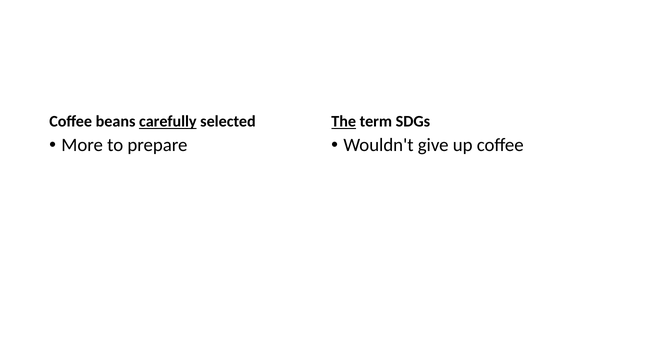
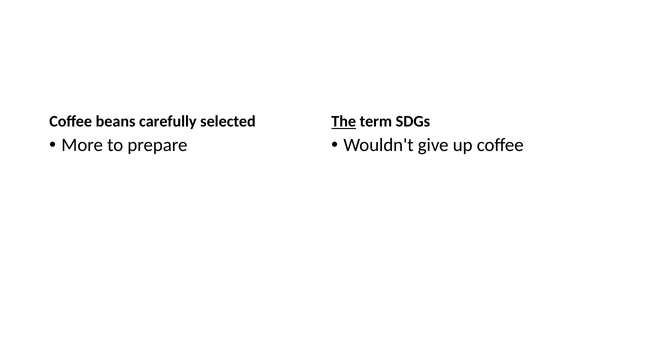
carefully underline: present -> none (168, 121)
